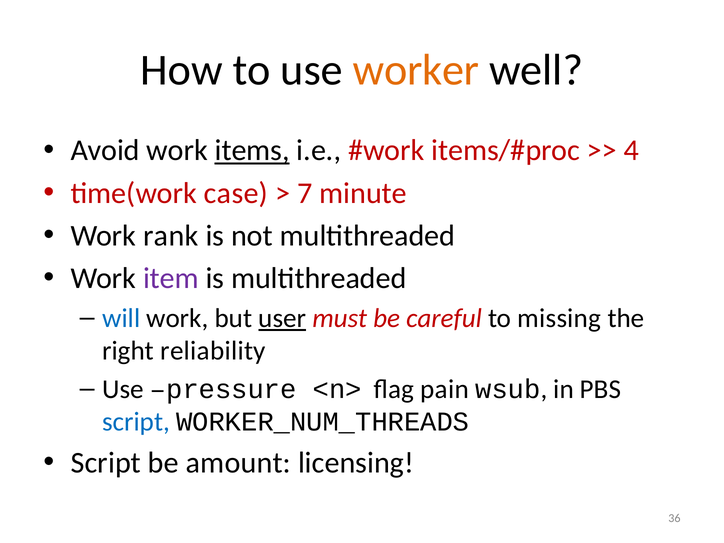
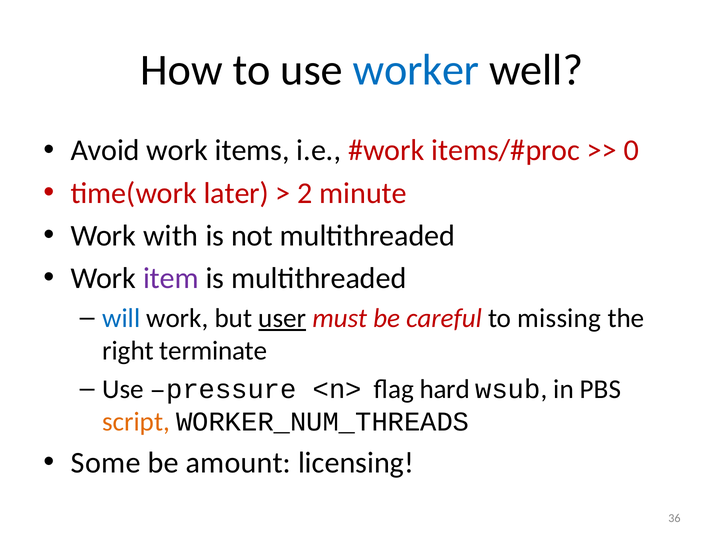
worker colour: orange -> blue (416, 70)
items underline: present -> none (252, 151)
4: 4 -> 0 (631, 151)
case: case -> later (236, 193)
7: 7 -> 2 (305, 193)
rank: rank -> with (171, 236)
reliability: reliability -> terminate (213, 351)
pain: pain -> hard (445, 389)
script colour: blue -> orange (136, 422)
Script: Script -> Some (106, 463)
